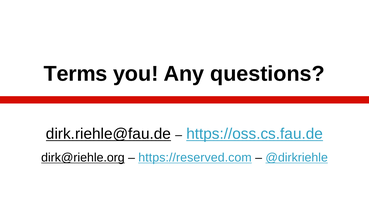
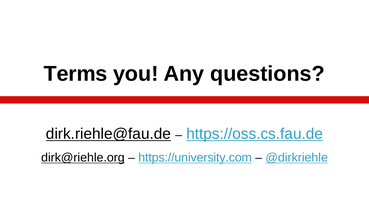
https://reserved.com: https://reserved.com -> https://university.com (195, 158)
